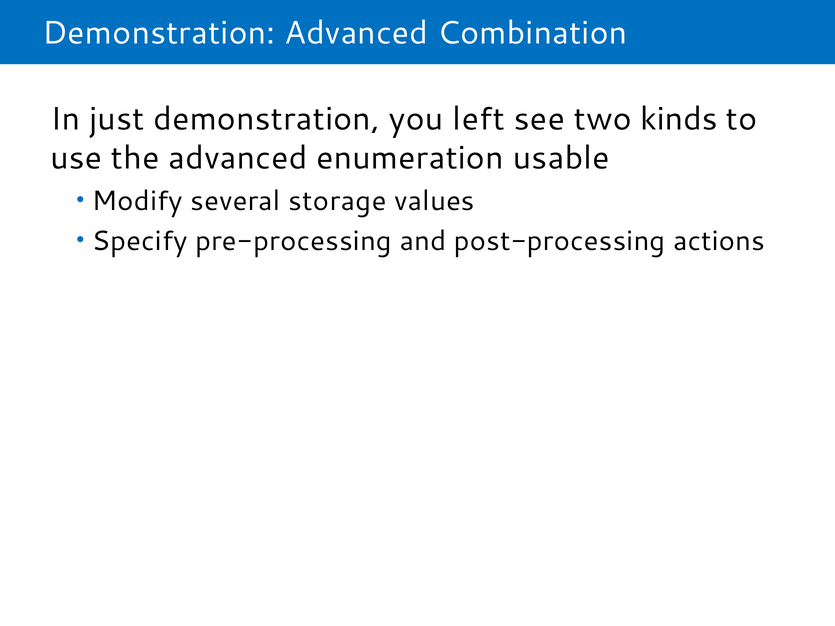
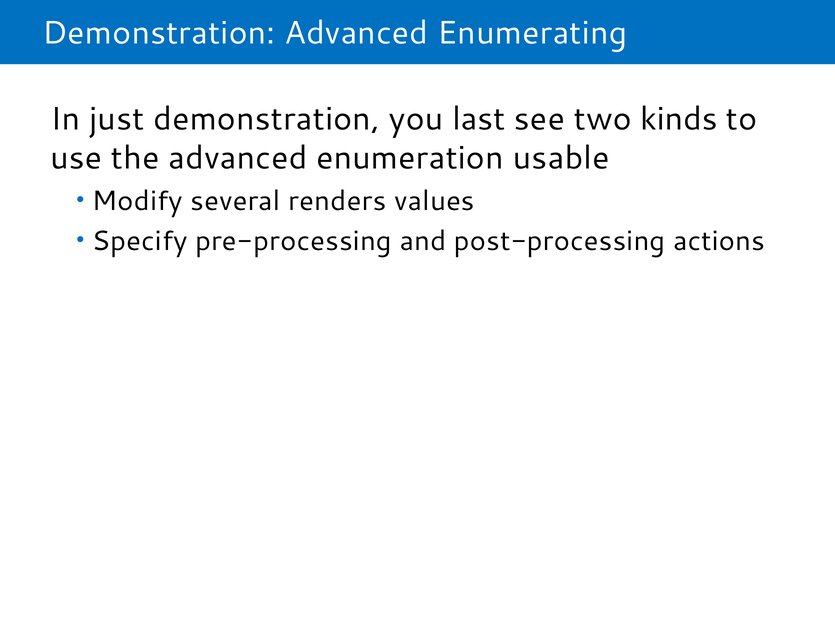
Combination: Combination -> Enumerating (532, 33)
left: left -> last (479, 119)
storage: storage -> renders (337, 201)
